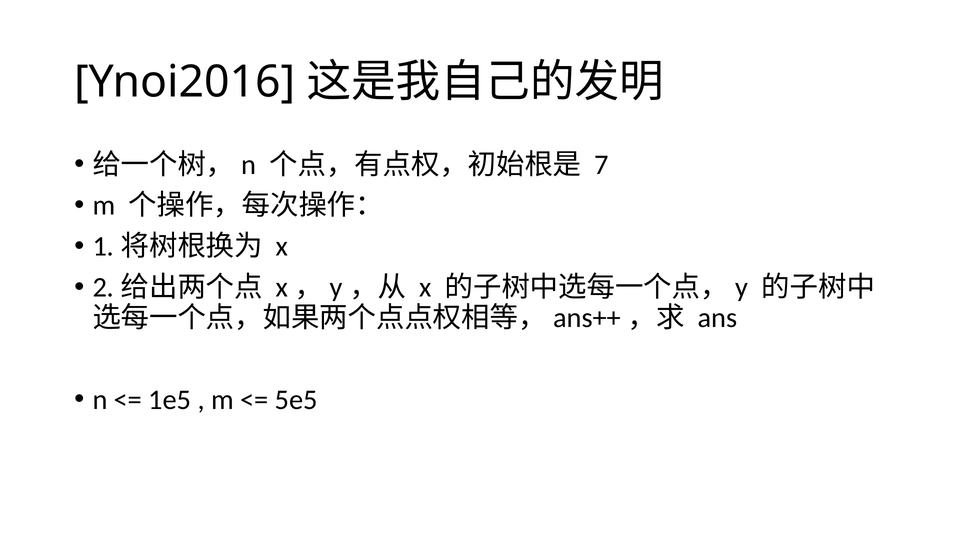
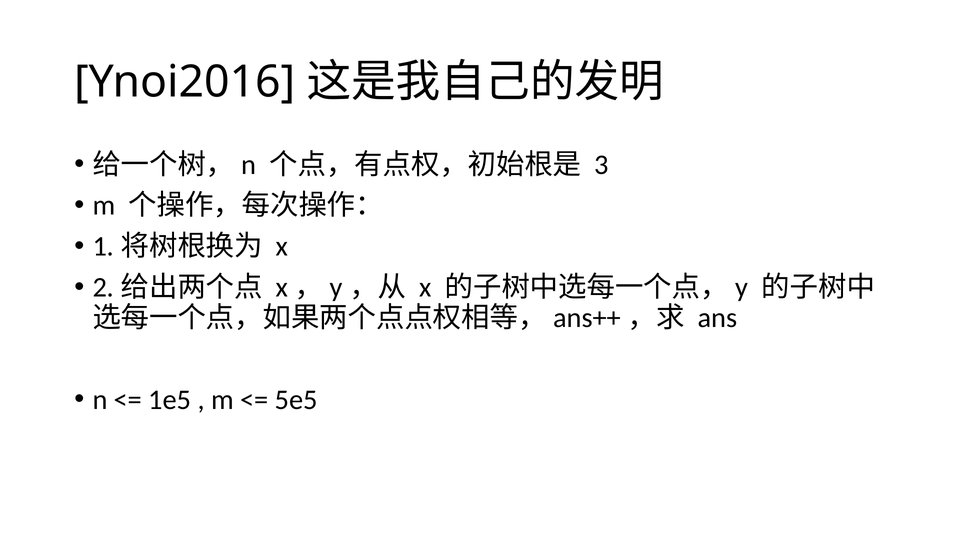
7: 7 -> 3 (602, 165)
